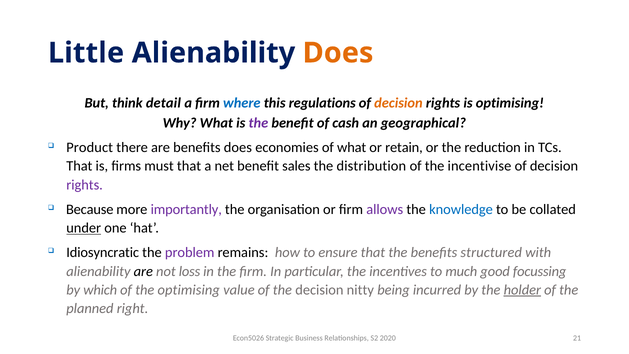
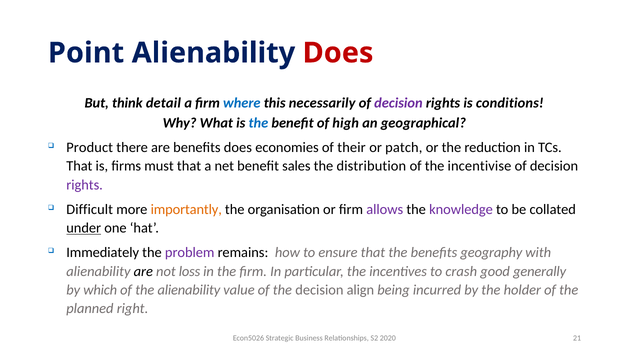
Little: Little -> Point (86, 53)
Does colour: orange -> red (338, 53)
regulations: regulations -> necessarily (322, 103)
decision colour: orange -> purple (398, 103)
is optimising: optimising -> conditions (510, 103)
the colour: purple -> blue (258, 123)
cash: cash -> high (346, 123)
of what: what -> their (352, 147)
retain: retain -> patch (404, 147)
Because: Because -> Difficult (90, 209)
importantly colour: purple -> orange (186, 209)
knowledge colour: blue -> purple (461, 209)
Idiosyncratic: Idiosyncratic -> Immediately (103, 252)
structured: structured -> geography (491, 252)
much: much -> crash (461, 271)
focussing: focussing -> generally (540, 271)
the optimising: optimising -> alienability (189, 290)
nitty: nitty -> align (360, 290)
holder underline: present -> none (522, 290)
